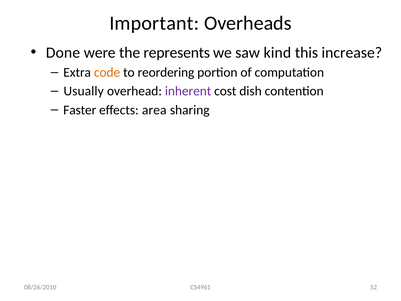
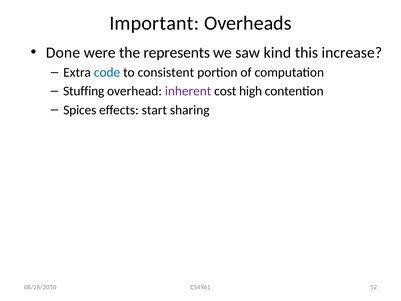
code colour: orange -> blue (107, 72)
reordering: reordering -> consistent (166, 72)
Usually: Usually -> Stuffing (84, 91)
dish: dish -> high (251, 91)
Faster: Faster -> Spices (80, 110)
area: area -> start (154, 110)
